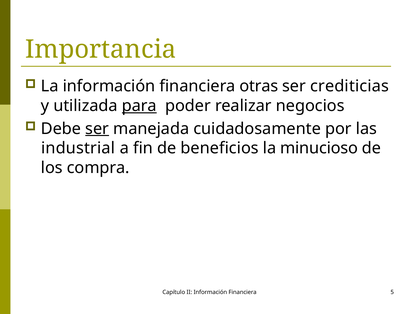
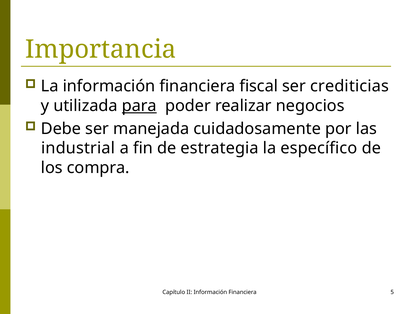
otras: otras -> fiscal (259, 86)
ser underline: present -> none (97, 129)
beneficios: beneficios -> estrategia (220, 148)
minucioso: minucioso -> específico (319, 148)
